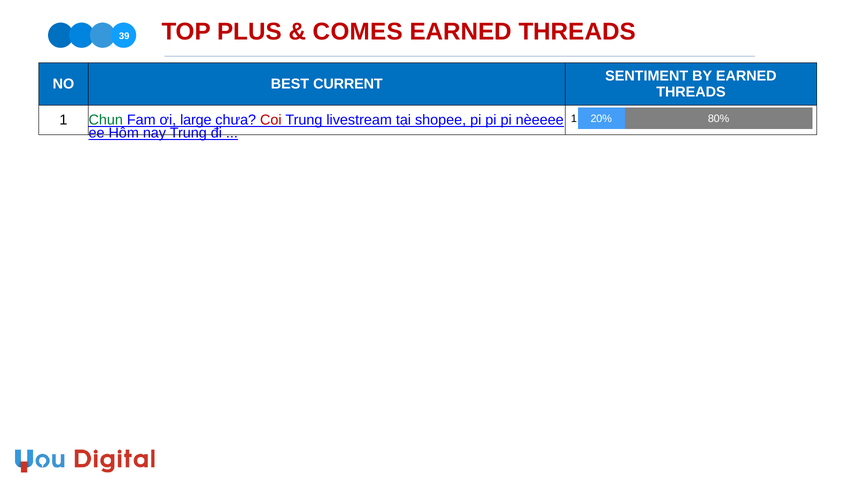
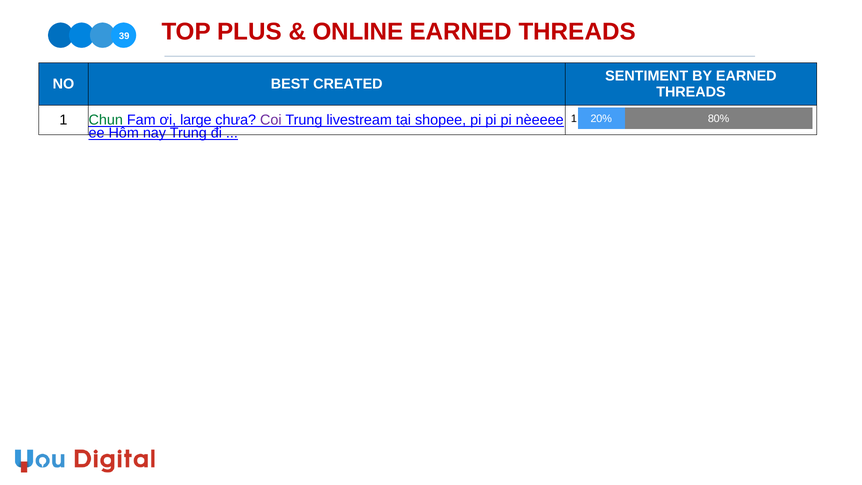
COMES: COMES -> ONLINE (358, 32)
CURRENT: CURRENT -> CREATED (348, 84)
Coi colour: red -> purple (271, 120)
